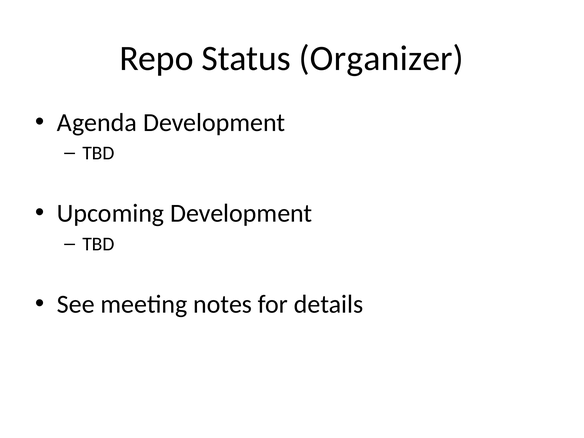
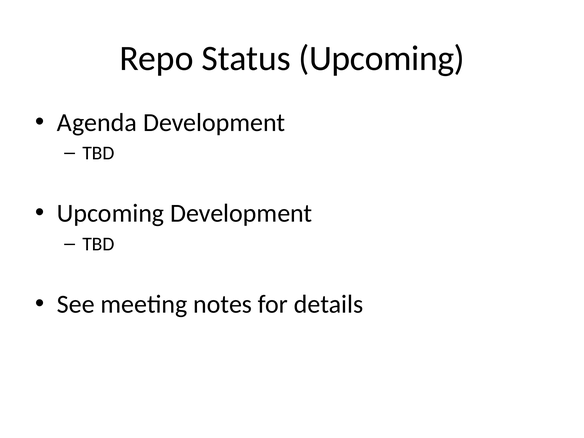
Status Organizer: Organizer -> Upcoming (382, 58)
